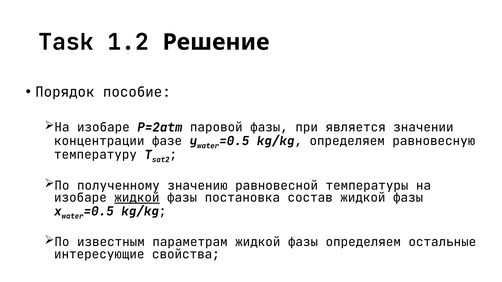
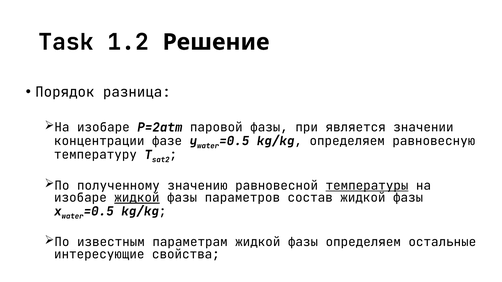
пособие: пособие -> разница (137, 92)
температуры underline: none -> present (367, 186)
постановка: постановка -> параметров (242, 198)
